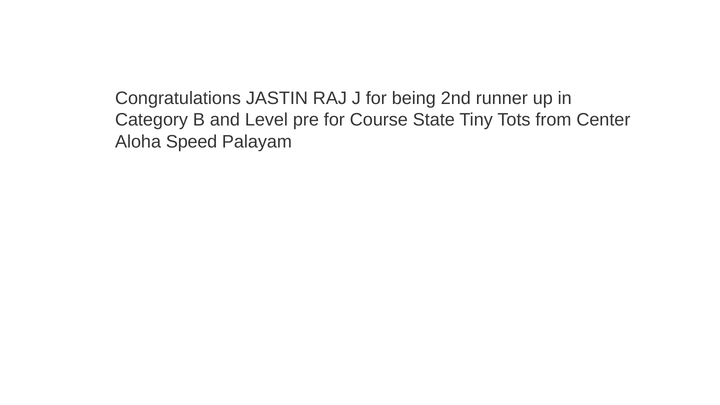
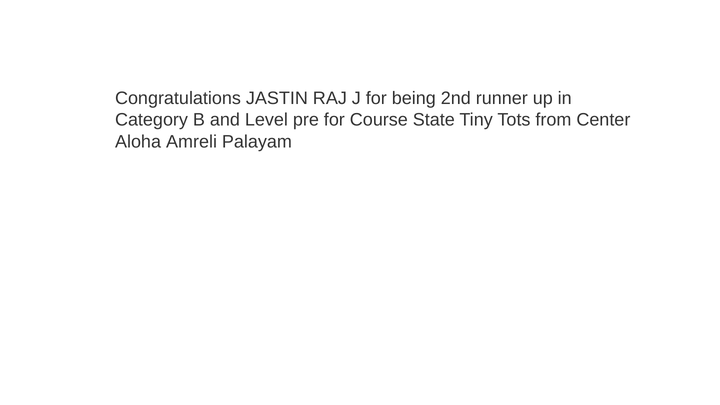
Speed: Speed -> Amreli (192, 142)
